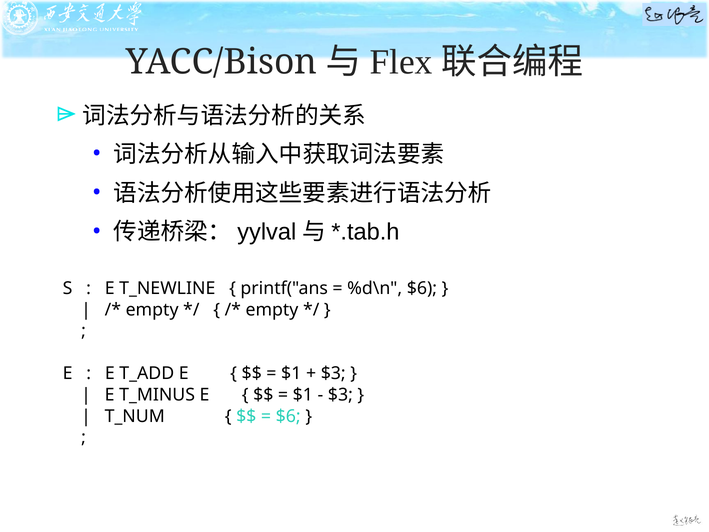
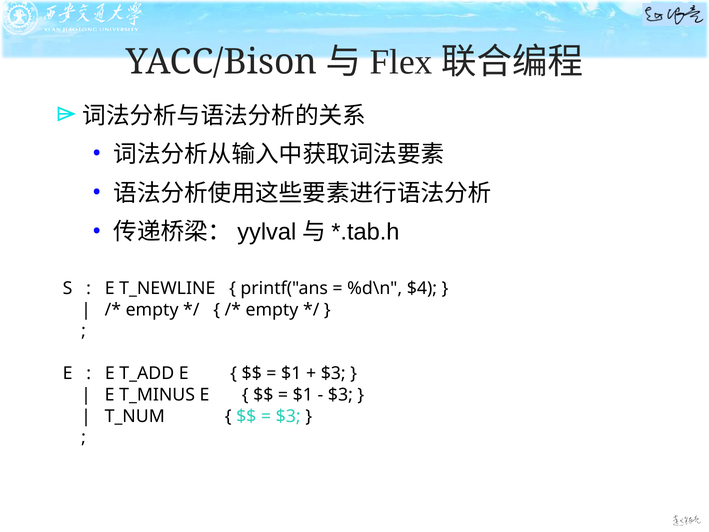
%d\n $6: $6 -> $4 (422, 288)
$6: $6 -> $3 (288, 416)
